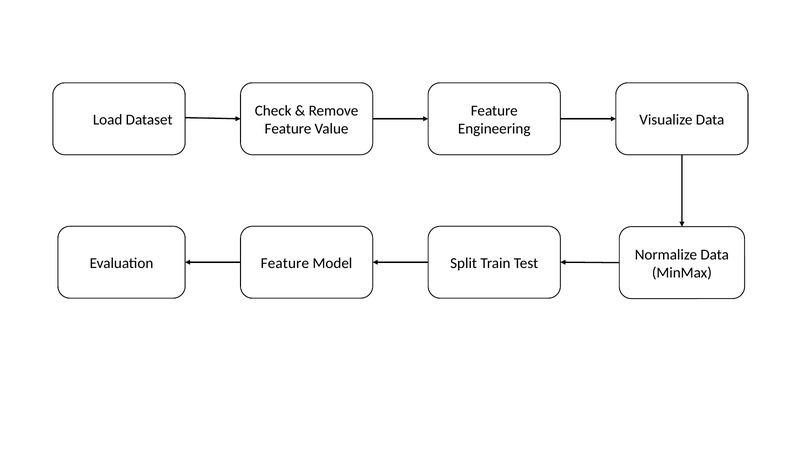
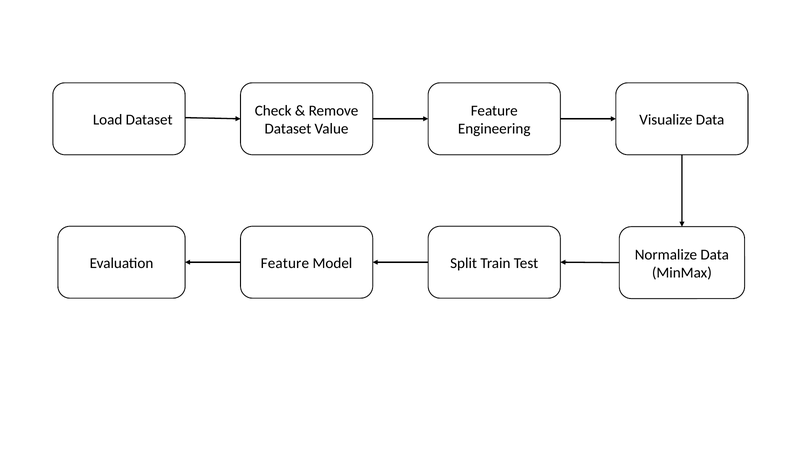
Feature: Feature -> Dataset (288, 129)
